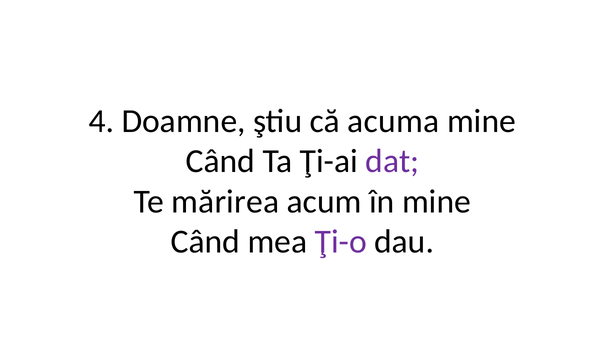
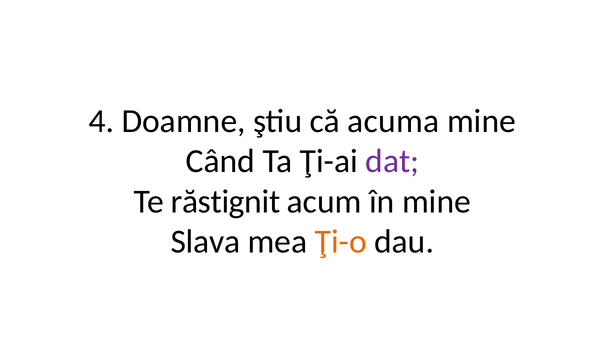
mărirea: mărirea -> răstignit (226, 202)
Când: Când -> Slava (205, 242)
Ţi-o colour: purple -> orange (341, 242)
